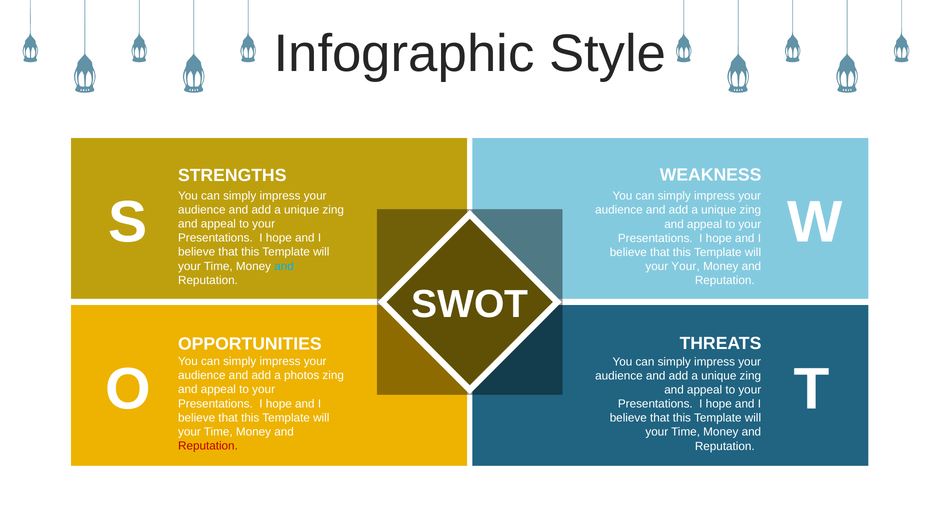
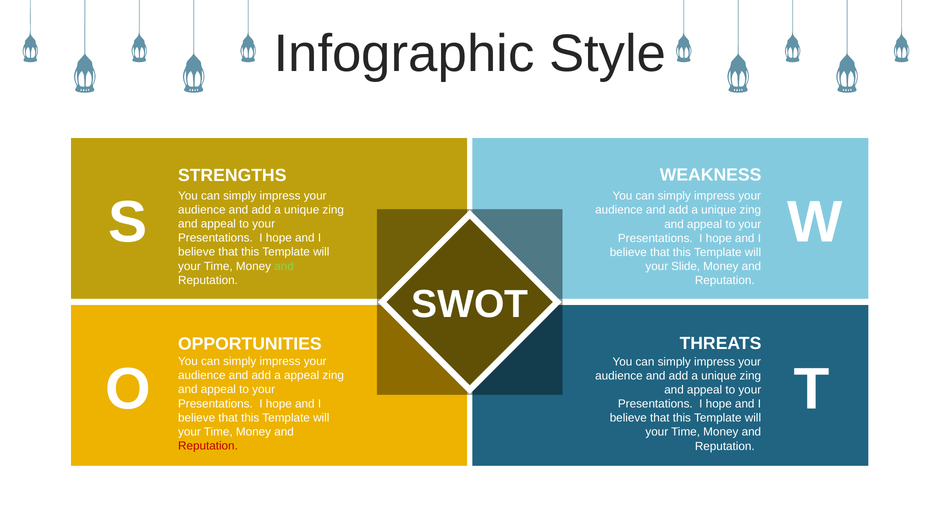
and colour: light blue -> light green (284, 266)
your Your: Your -> Slide (686, 266)
a photos: photos -> appeal (302, 375)
